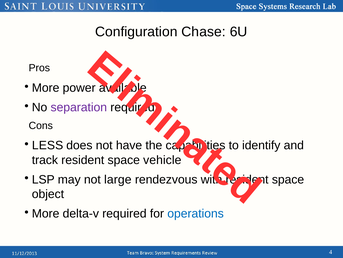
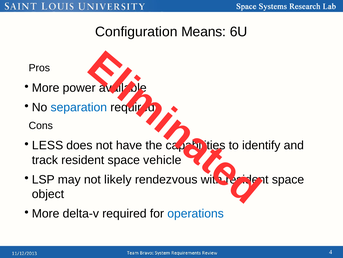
Chase: Chase -> Means (204, 32)
separation colour: purple -> blue (79, 107)
large: large -> likely (118, 179)
